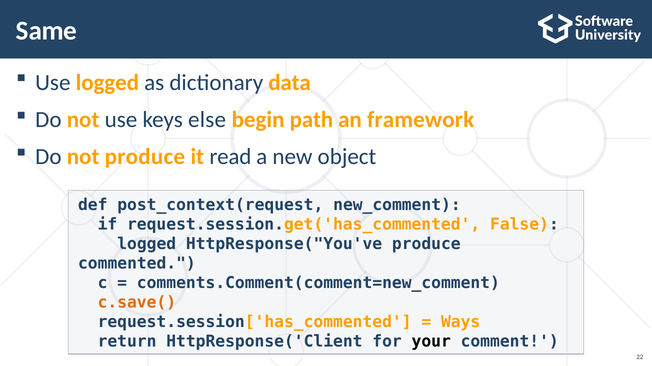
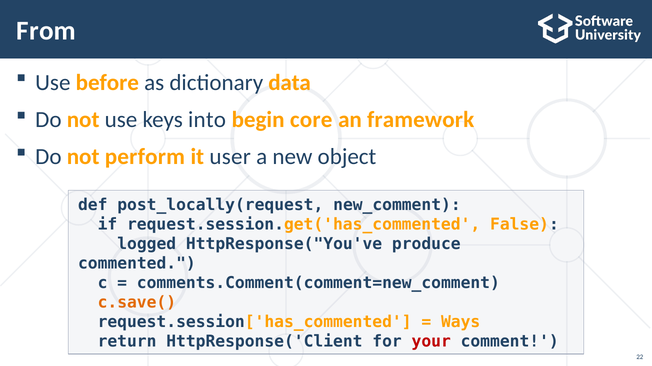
Same: Same -> From (46, 31)
Use logged: logged -> before (107, 83)
else: else -> into (207, 120)
path: path -> core (311, 120)
not produce: produce -> perform (145, 157)
read: read -> user (230, 157)
post_context(request: post_context(request -> post_locally(request (220, 205)
your colour: black -> red (431, 342)
